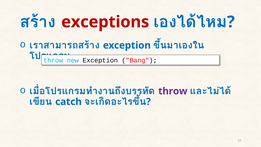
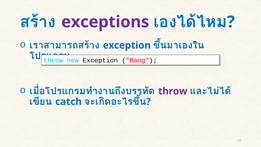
exceptions colour: red -> purple (105, 22)
